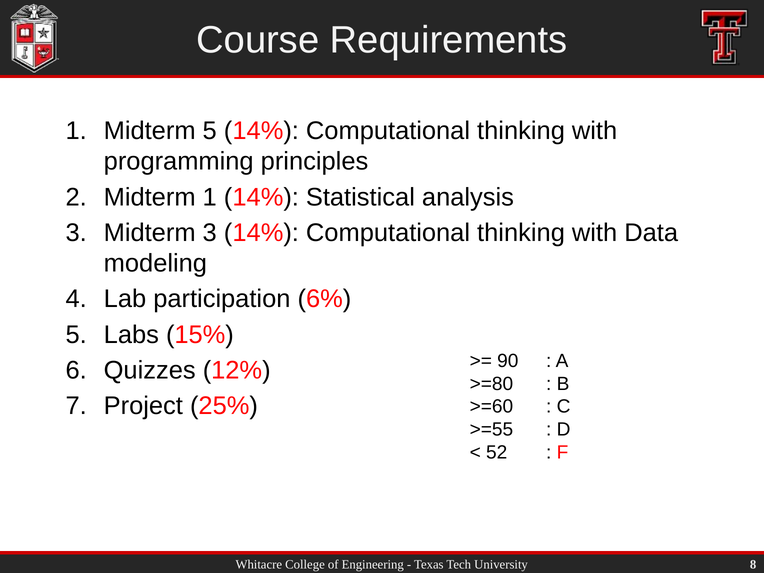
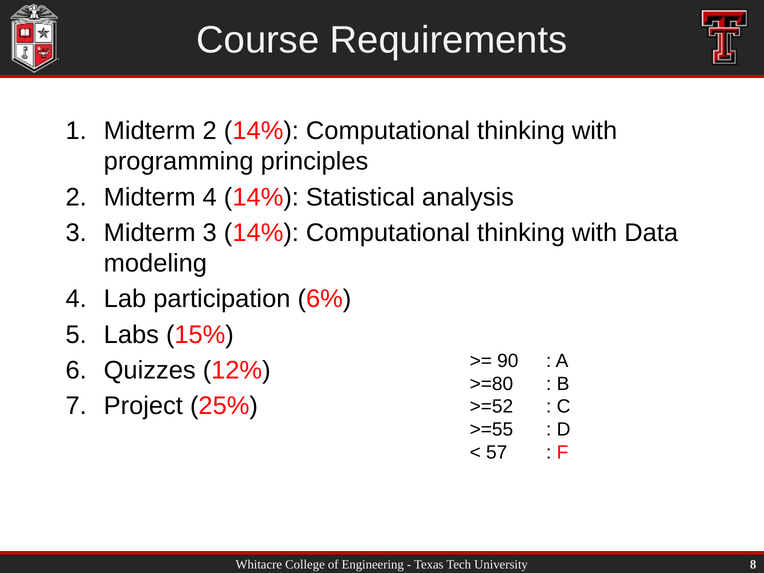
Midterm 5: 5 -> 2 (210, 131)
Midterm 1: 1 -> 4 (210, 197)
>=60: >=60 -> >=52 (491, 407)
52: 52 -> 57 (497, 452)
